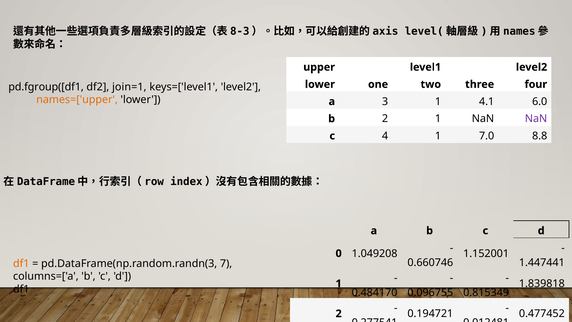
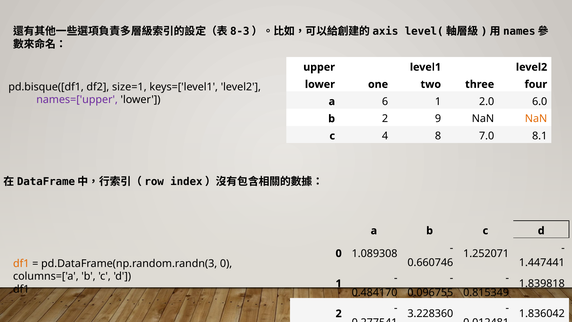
pd.fgroup([df1: pd.fgroup([df1 -> pd.bisque([df1 (46, 87)
join=1: join=1 -> size=1 (129, 87)
names=['upper colour: orange -> purple (77, 100)
3: 3 -> 6 (385, 101)
4.1: 4.1 -> 2.0 (487, 101)
2 1: 1 -> 9 (438, 119)
NaN colour: purple -> orange (536, 119)
4 1: 1 -> 8 (438, 136)
8.8: 8.8 -> 8.1 (540, 136)
1.152001: 1.152001 -> 1.252071 (486, 253)
1.049208: 1.049208 -> 1.089308 (375, 253)
pd.DataFrame(np.random.randn(3 7: 7 -> 0 (226, 263)
0.194721: 0.194721 -> 3.228360 (430, 313)
0.477452: 0.477452 -> 1.836042 (542, 313)
